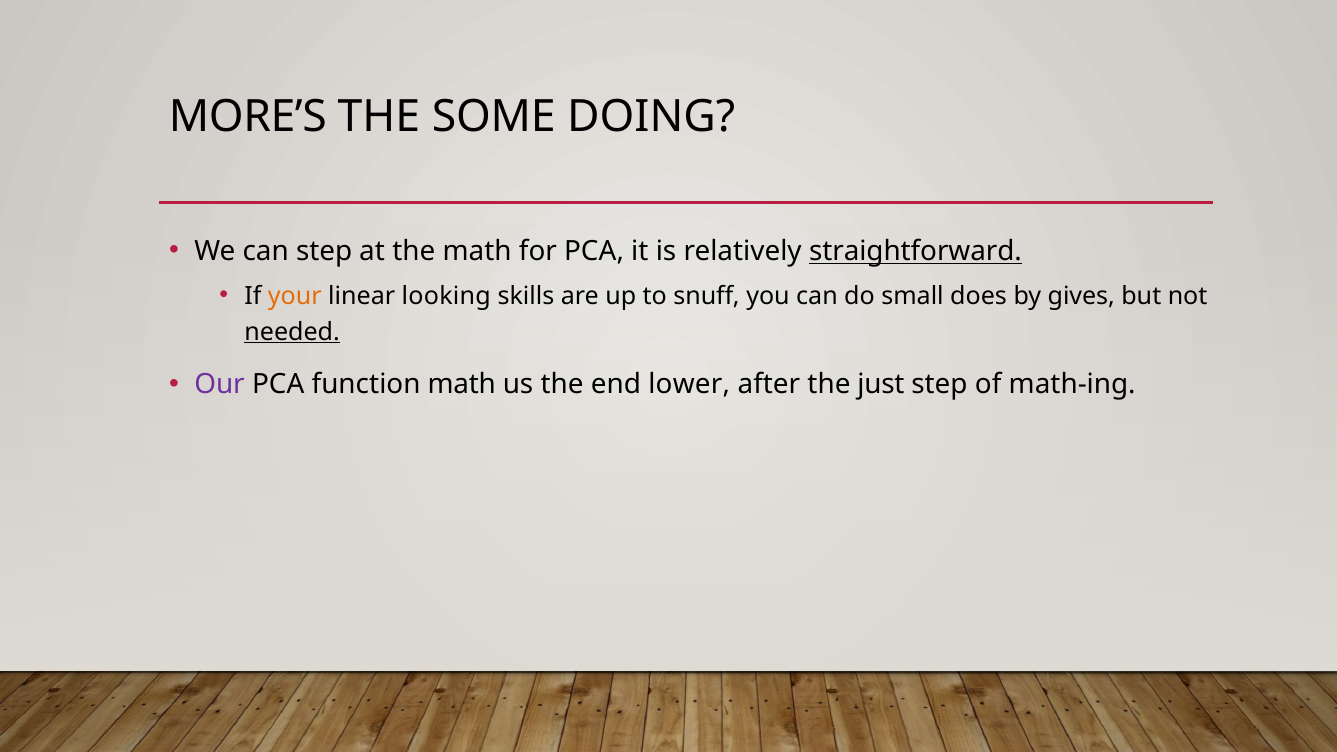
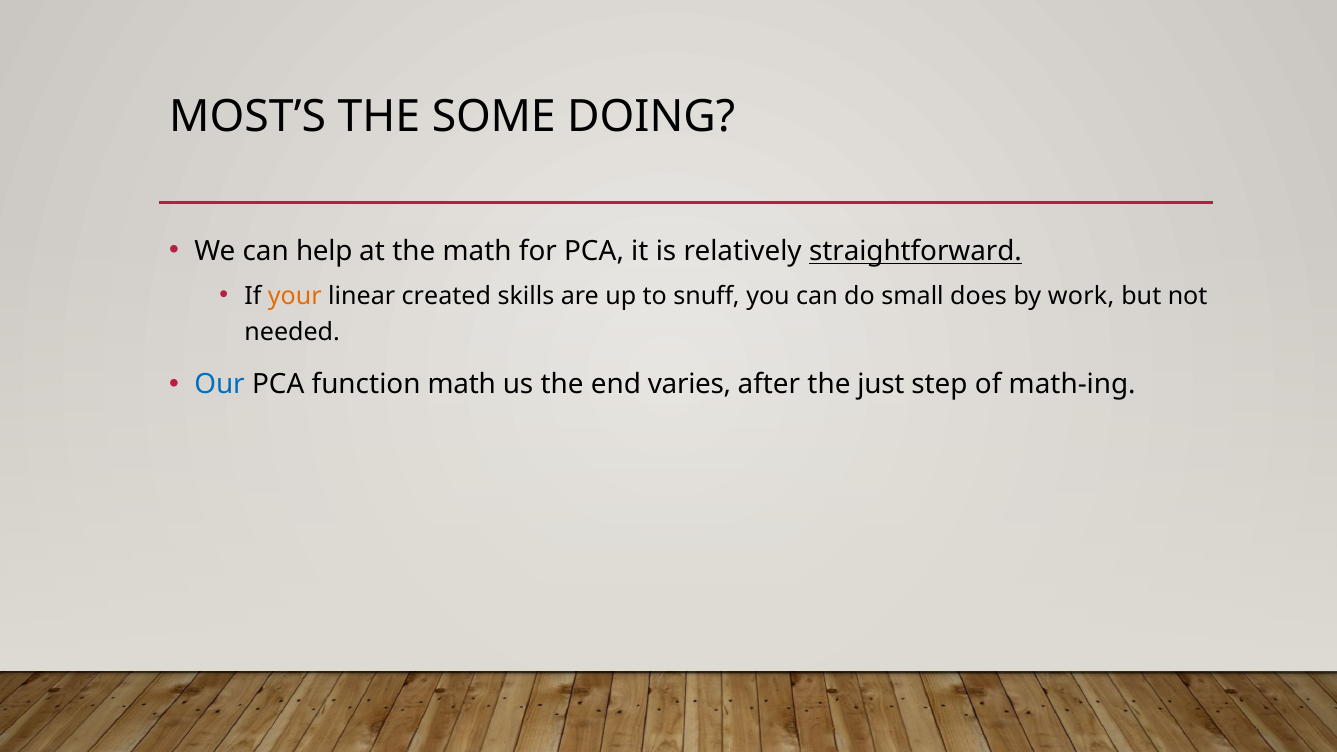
MORE’S: MORE’S -> MOST’S (248, 117)
can step: step -> help (324, 251)
looking: looking -> created (446, 296)
gives: gives -> work (1081, 296)
needed underline: present -> none (292, 332)
Our colour: purple -> blue (220, 385)
lower: lower -> varies (689, 385)
